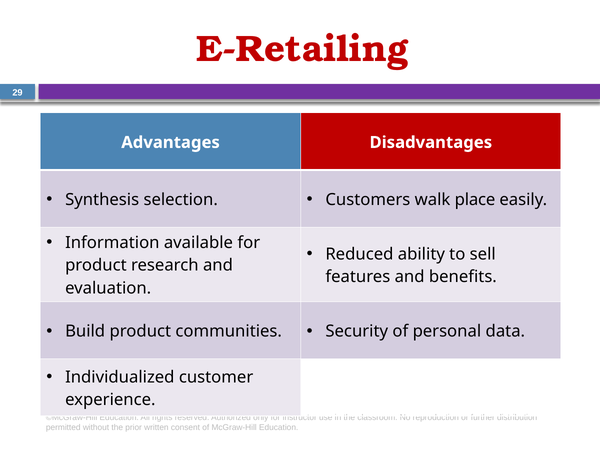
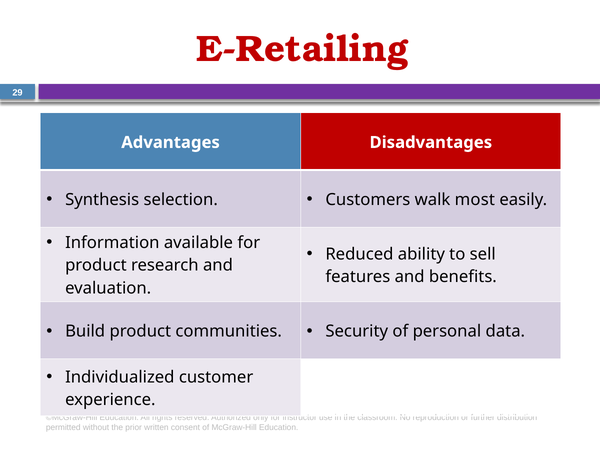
place: place -> most (475, 200)
